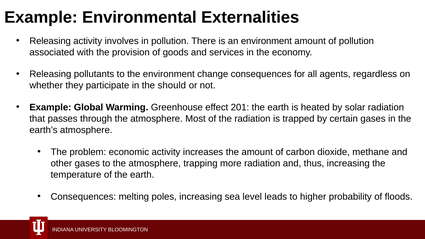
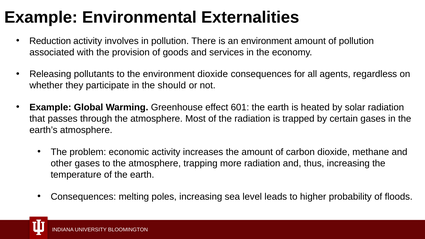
Releasing: Releasing -> Reduction (50, 41)
environment change: change -> dioxide (213, 74)
201: 201 -> 601 (240, 107)
